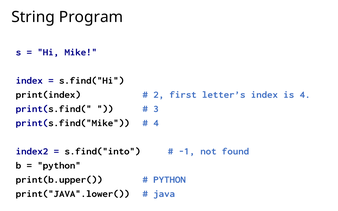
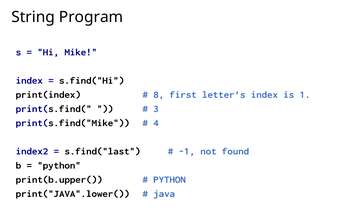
2: 2 -> 8 (159, 95)
is 4: 4 -> 1 (305, 95)
s.find("into: s.find("into -> s.find("last (102, 151)
